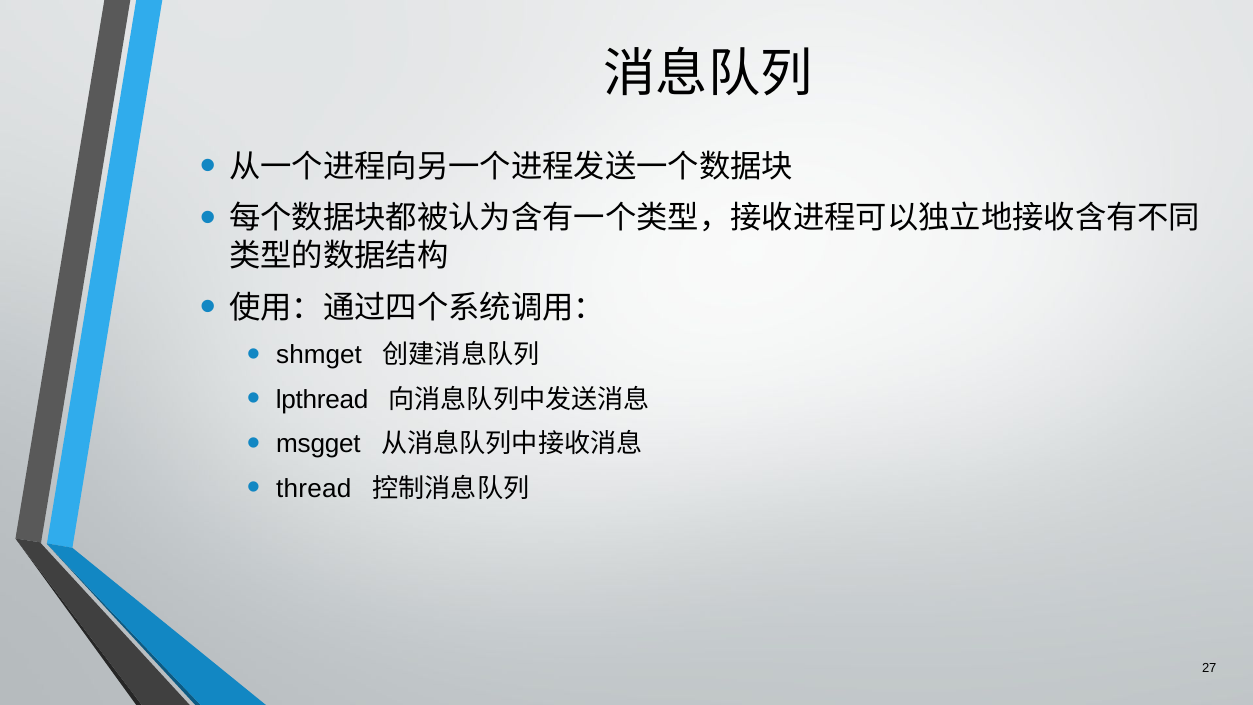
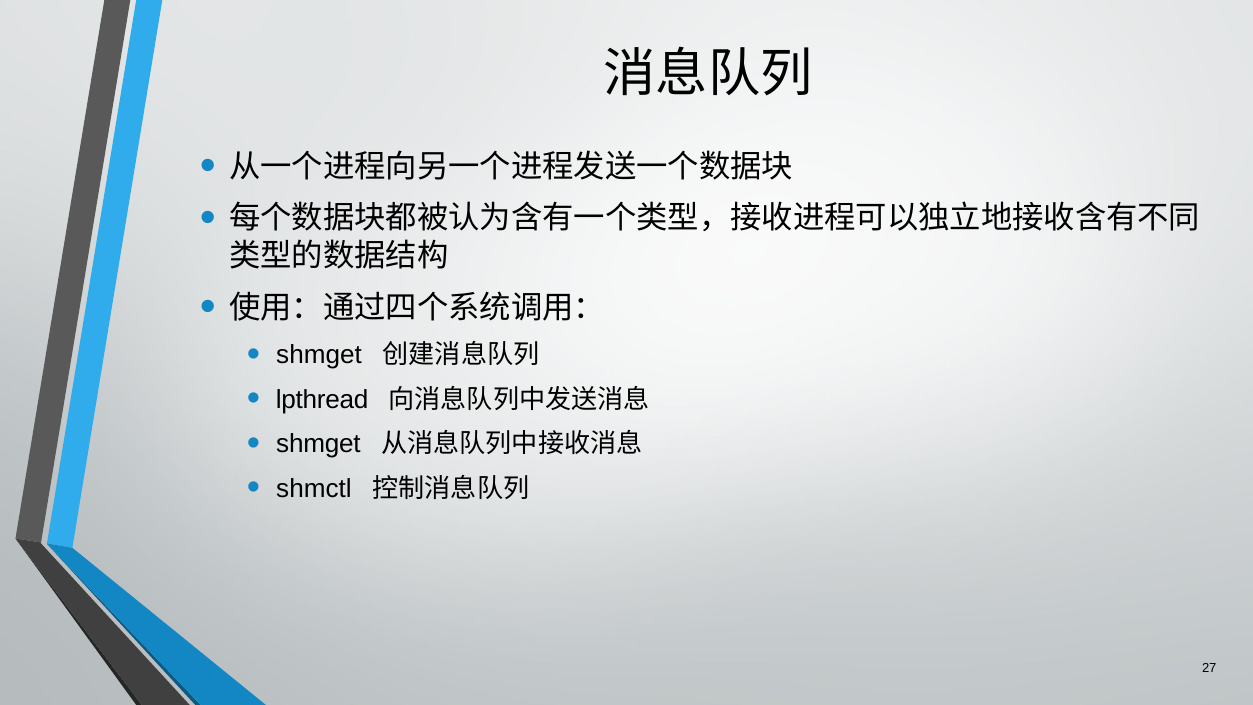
msgget: msgget -> shmget (318, 444)
thread: thread -> shmctl (314, 488)
